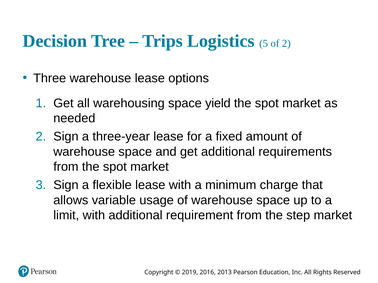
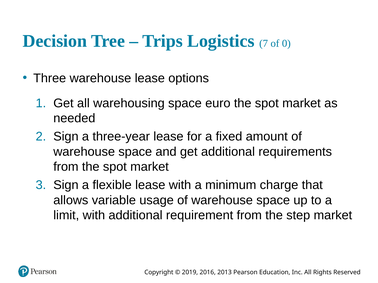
5: 5 -> 7 (264, 43)
of 2: 2 -> 0 (286, 43)
yield: yield -> euro (218, 103)
